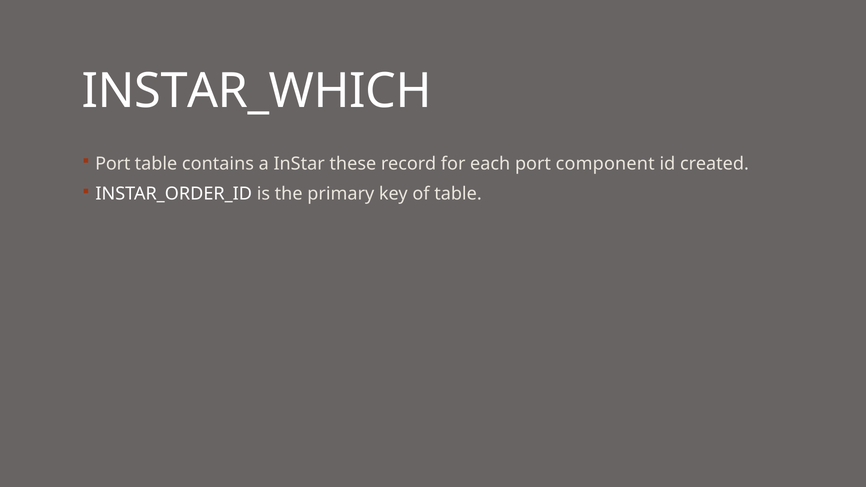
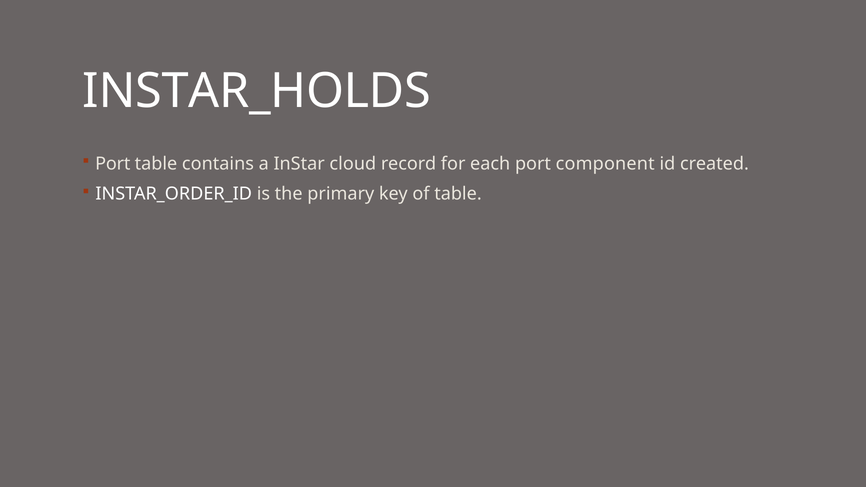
INSTAR_WHICH: INSTAR_WHICH -> INSTAR_HOLDS (257, 91)
these: these -> cloud (353, 164)
